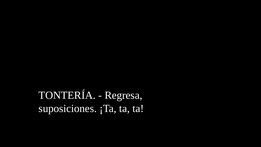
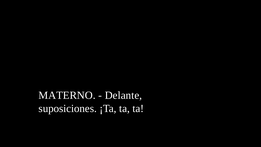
TONTERÍA: TONTERÍA -> MATERNO (67, 95)
Regresa: Regresa -> Delante (123, 95)
